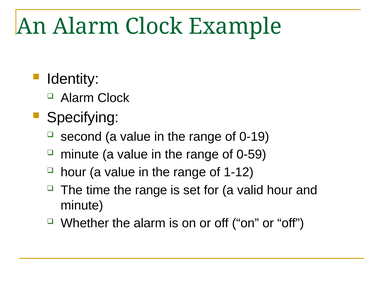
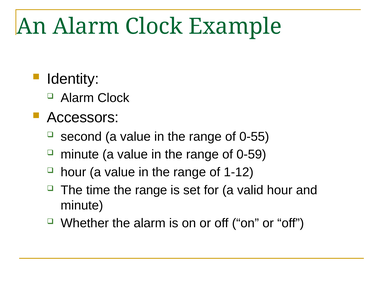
Specifying: Specifying -> Accessors (83, 118)
0-19: 0-19 -> 0-55 (254, 137)
